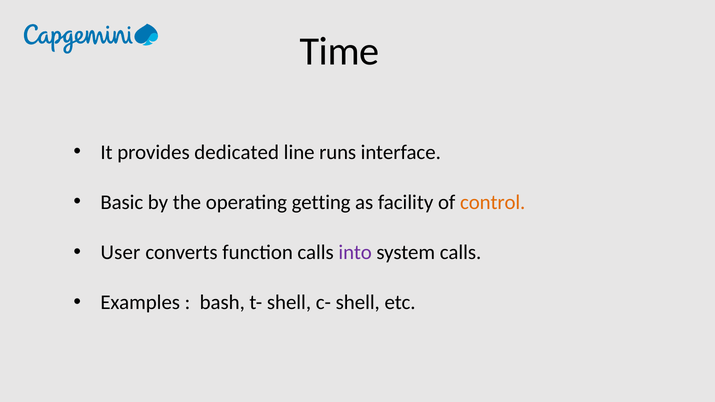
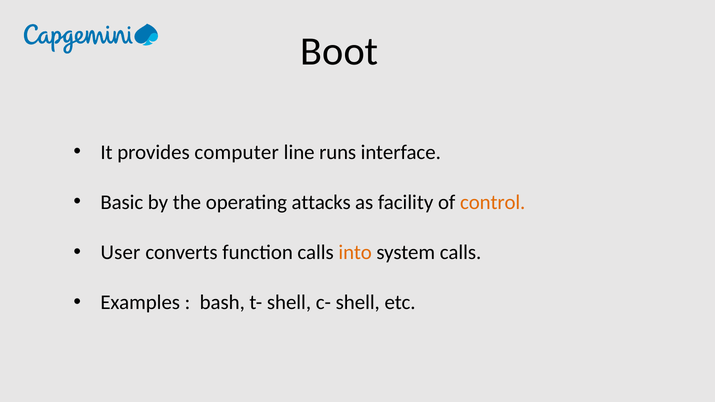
Time: Time -> Boot (339, 51)
dedicated: dedicated -> computer (237, 152)
getting: getting -> attacks (321, 202)
into colour: purple -> orange (355, 252)
